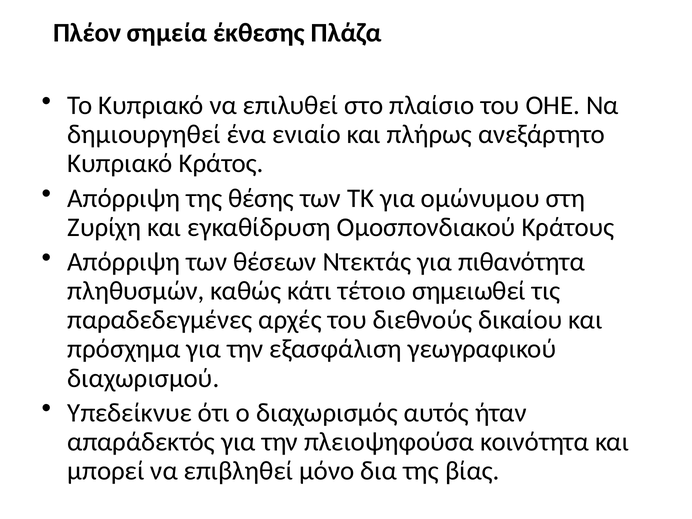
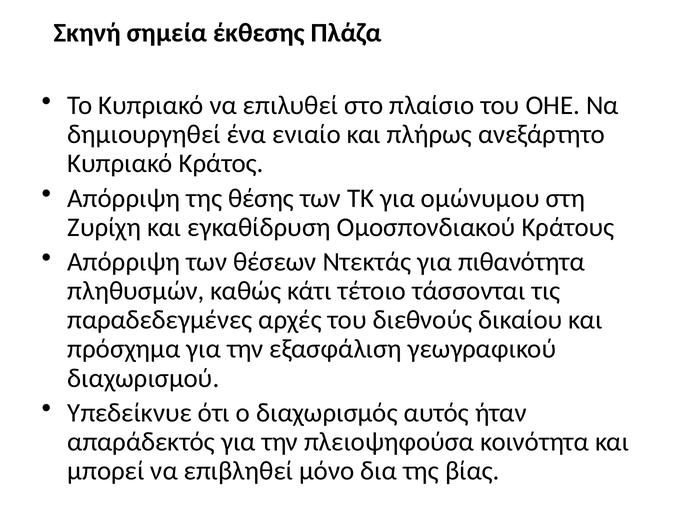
Πλέον: Πλέον -> Σκηνή (87, 33)
σημειωθεί: σημειωθεί -> τάσσονται (469, 291)
